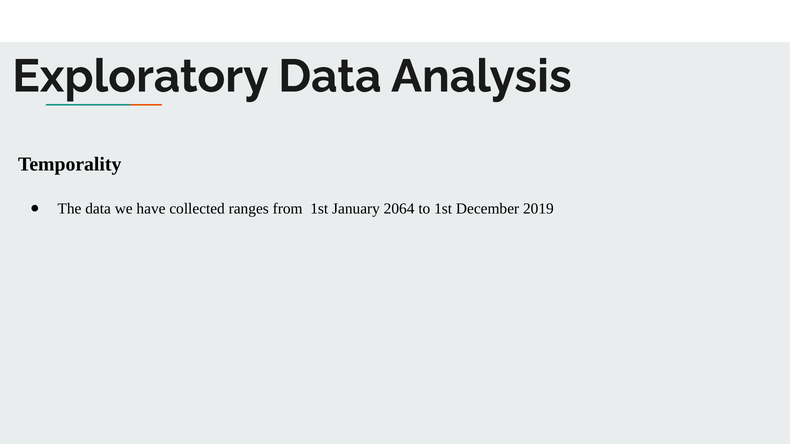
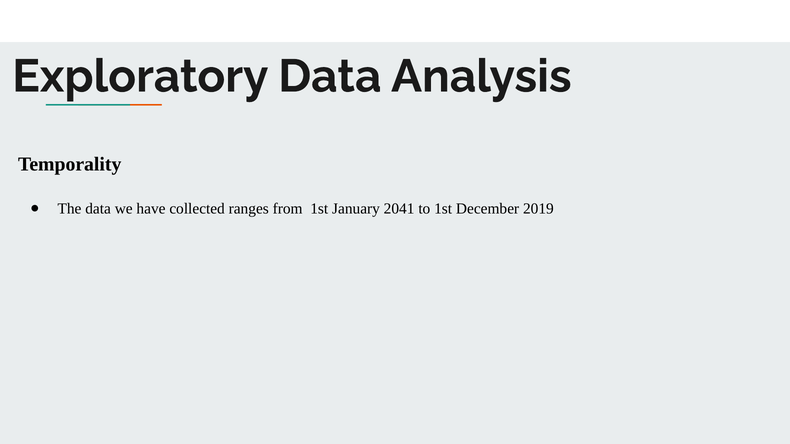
2064: 2064 -> 2041 (399, 209)
